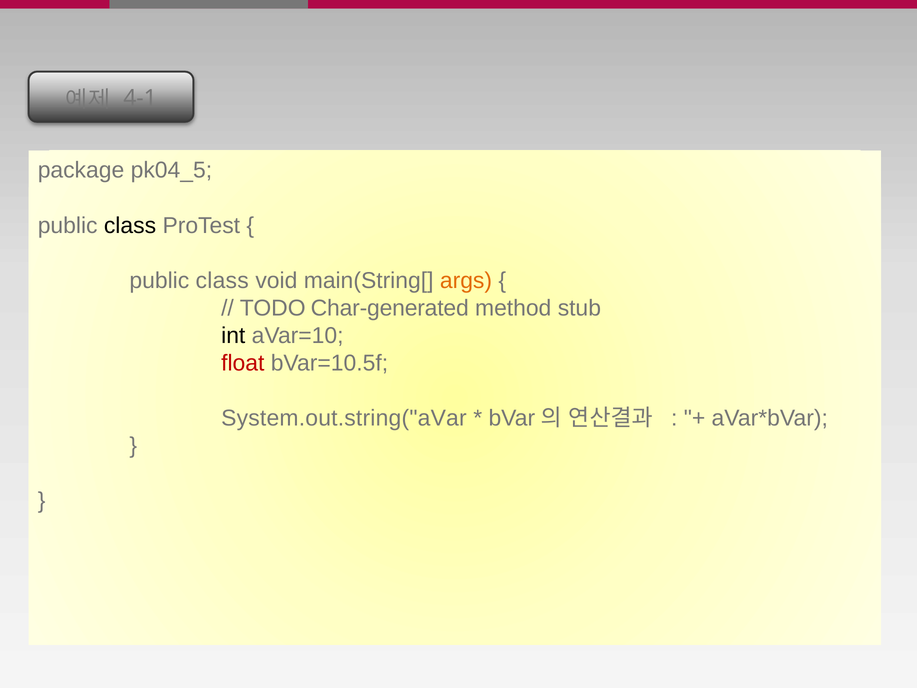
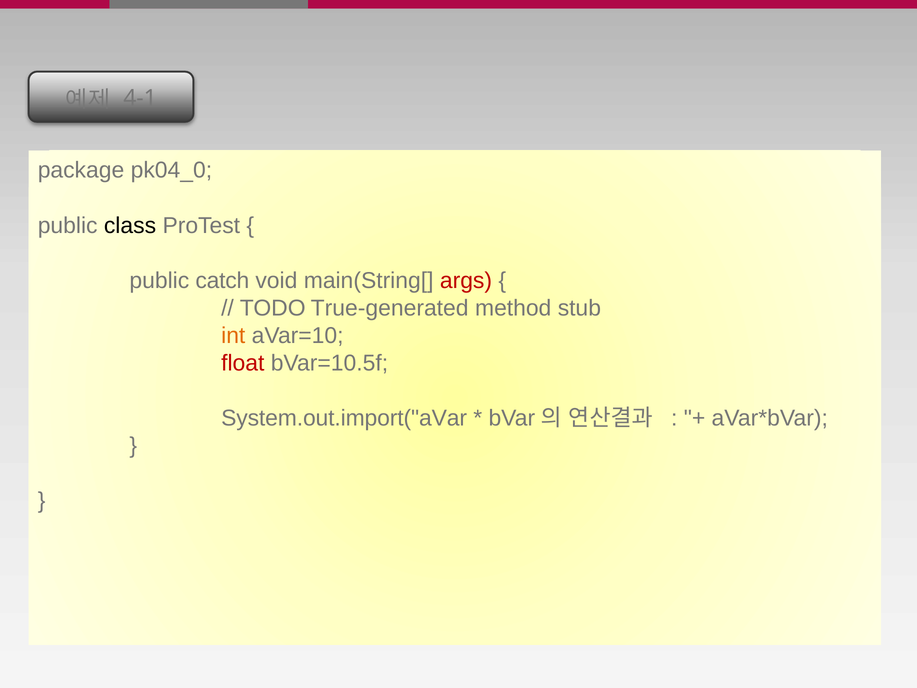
pk04_5: pk04_5 -> pk04_0 (171, 170)
class: class -> catch (222, 280)
args colour: orange -> red (466, 280)
Char-generated: Char-generated -> True-generated (390, 308)
int colour: black -> orange (233, 335)
System.out.string("aVar: System.out.string("aVar -> System.out.import("aVar (344, 418)
